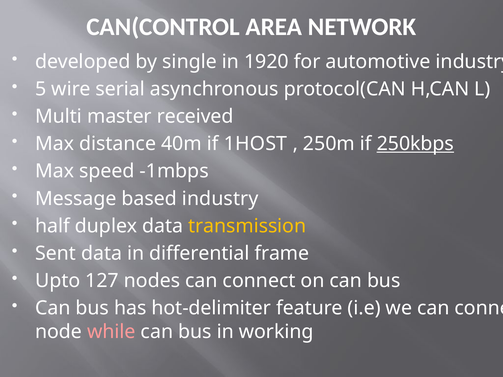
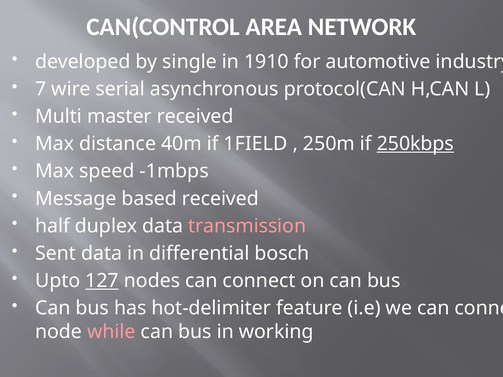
1920: 1920 -> 1910 (266, 62)
5: 5 -> 7 (41, 89)
1HOST: 1HOST -> 1FIELD (256, 144)
based industry: industry -> received (220, 199)
transmission colour: yellow -> pink (247, 226)
frame: frame -> bosch (282, 254)
127 underline: none -> present (102, 281)
